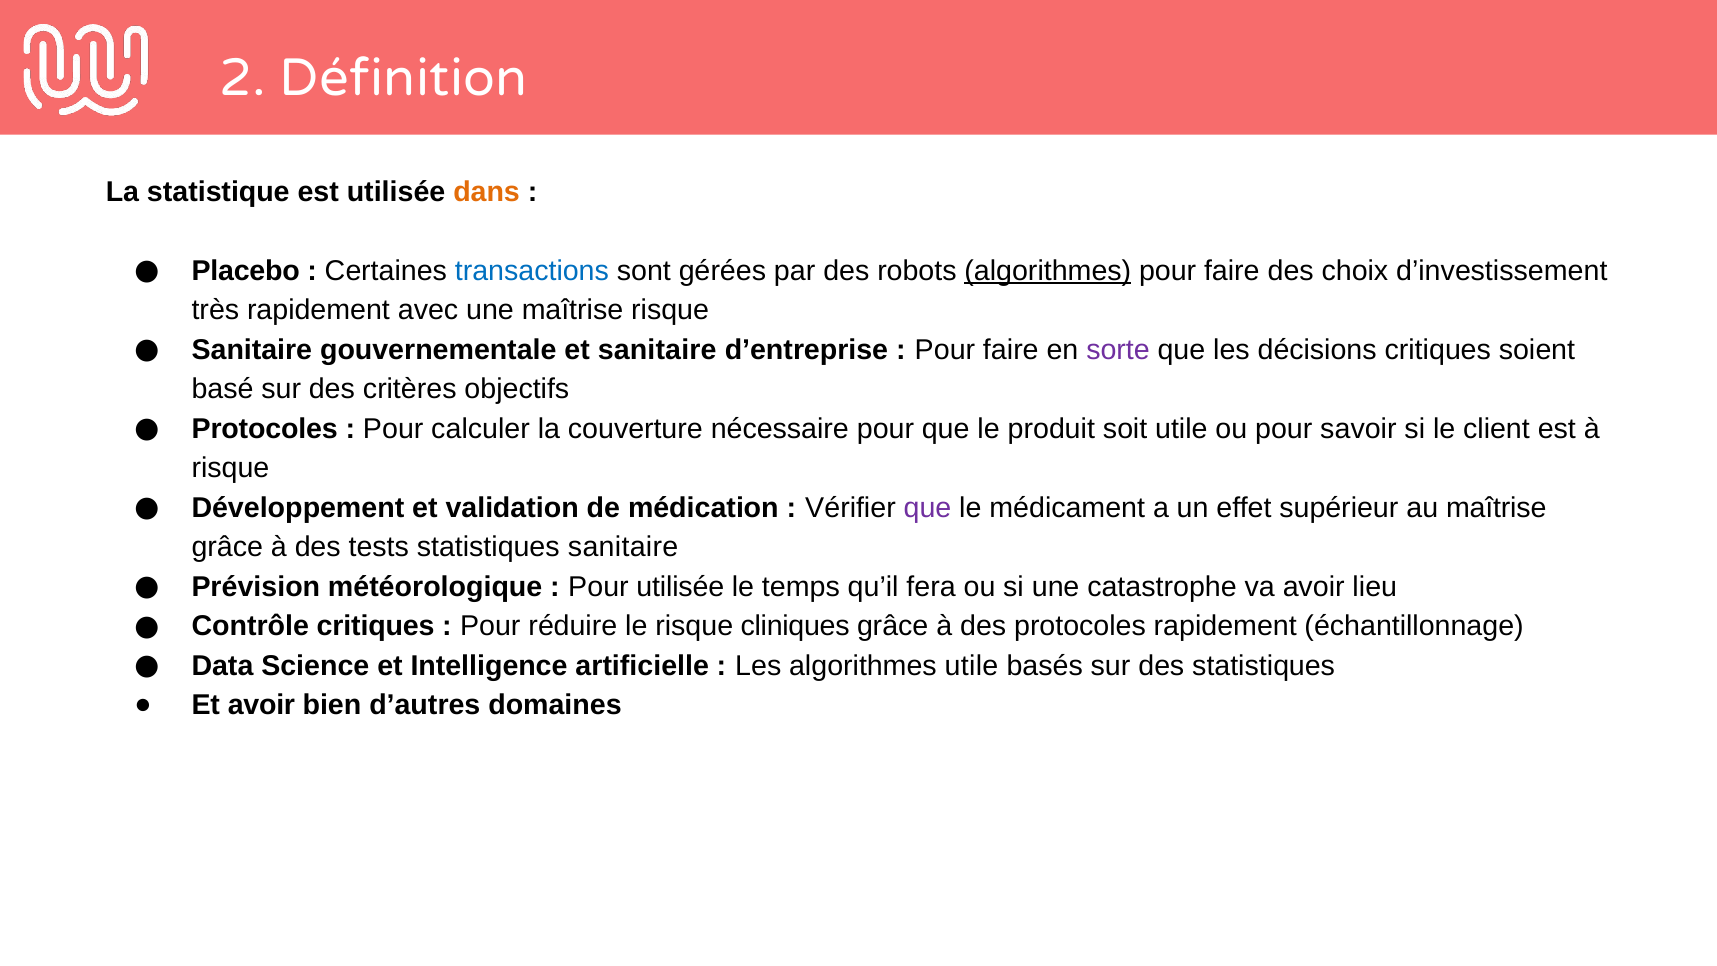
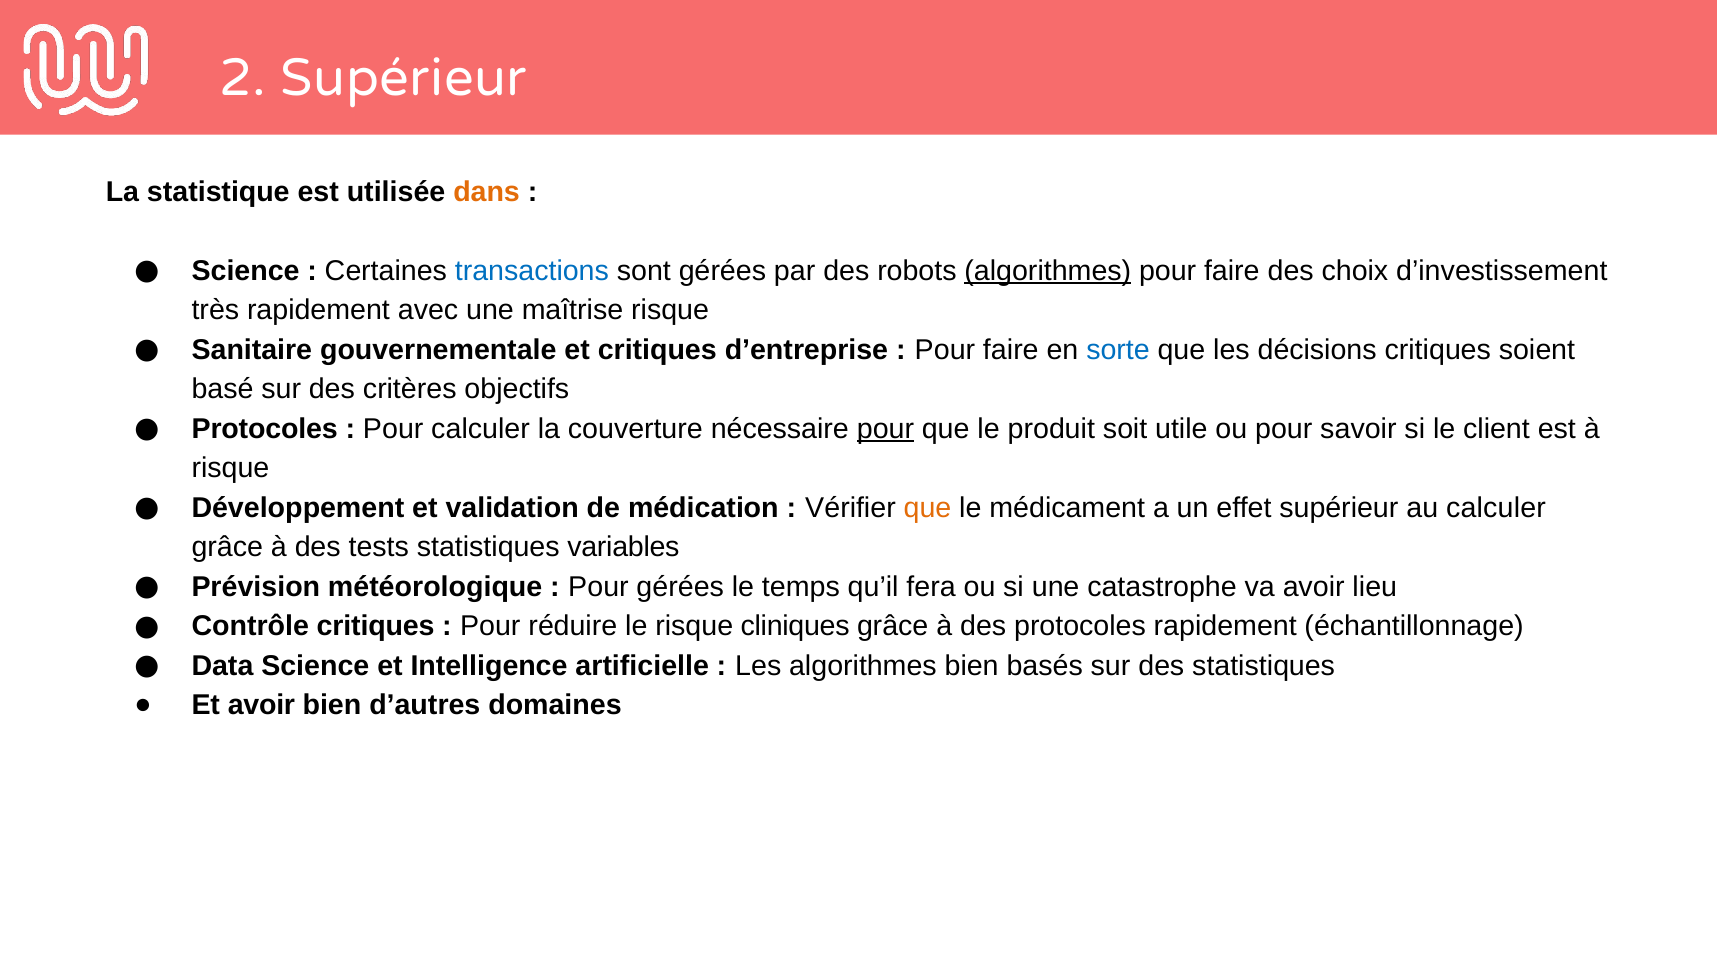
2 Définition: Définition -> Supérieur (404, 78)
Placebo: Placebo -> Science (246, 271)
et sanitaire: sanitaire -> critiques (657, 350)
sorte colour: purple -> blue (1118, 350)
pour underline: none -> present (885, 429)
que colour: purple -> orange (928, 508)
au maîtrise: maîtrise -> calculer (1496, 508)
statistiques sanitaire: sanitaire -> variables (623, 547)
Pour utilisée: utilisée -> gérées (680, 587)
algorithmes utile: utile -> bien (972, 666)
